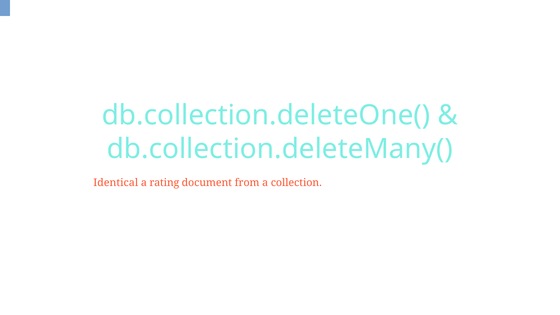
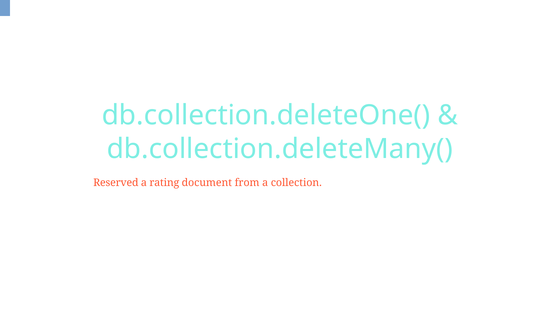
Identical: Identical -> Reserved (116, 183)
